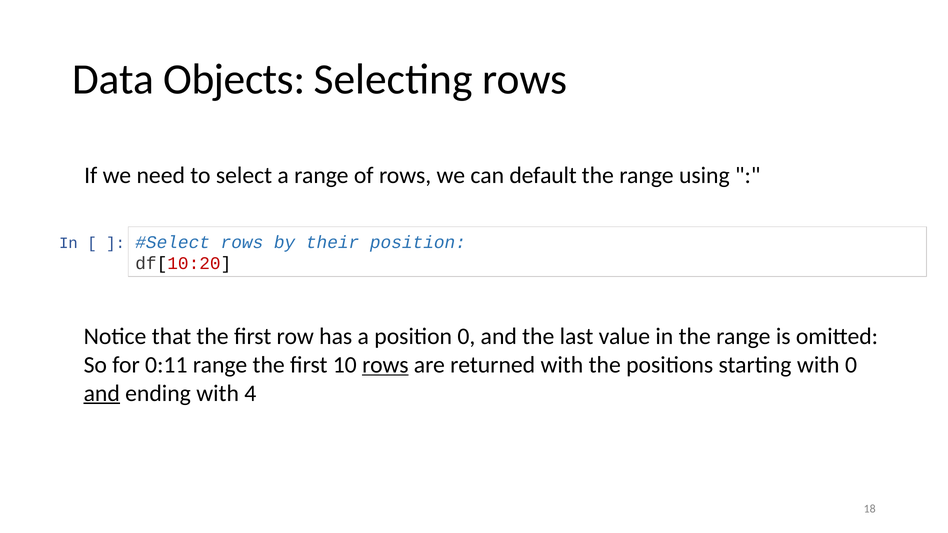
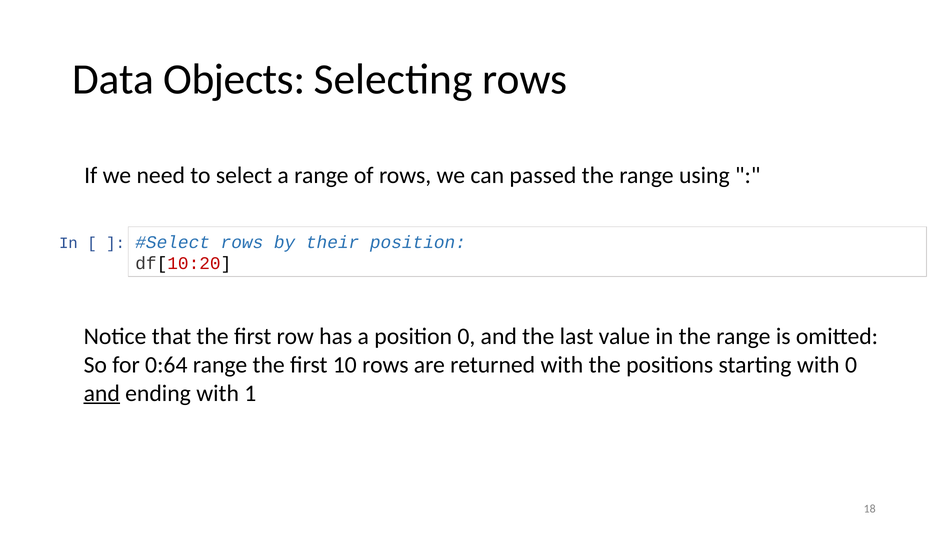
default: default -> passed (543, 176)
0:11: 0:11 -> 0:64 (166, 365)
rows underline: present -> none (385, 365)
4: 4 -> 1 (250, 393)
